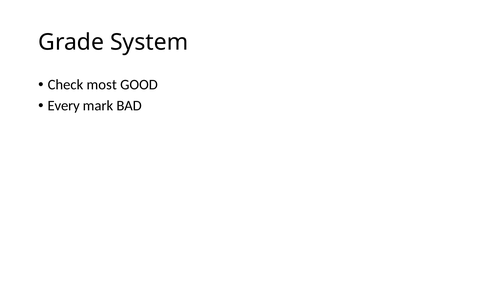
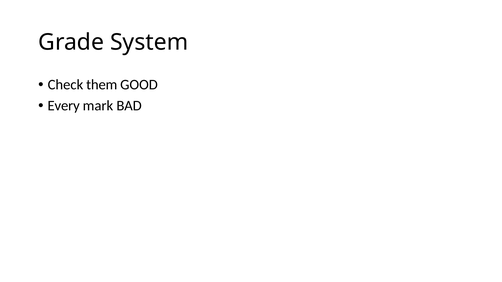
most: most -> them (102, 85)
